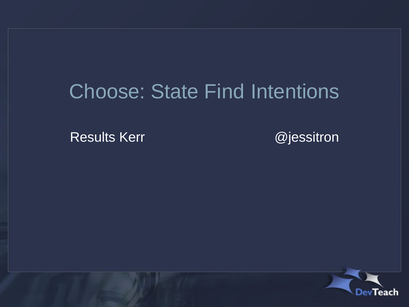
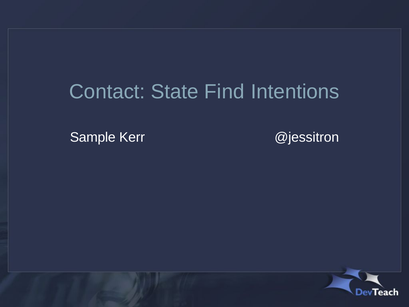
Choose: Choose -> Contact (107, 92)
Results: Results -> Sample (93, 137)
